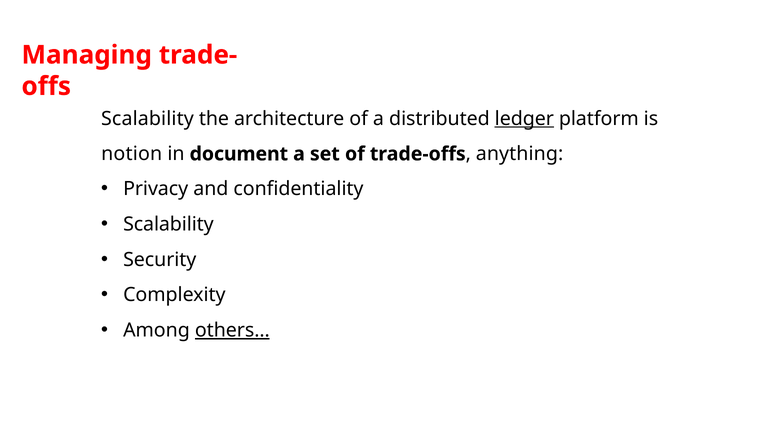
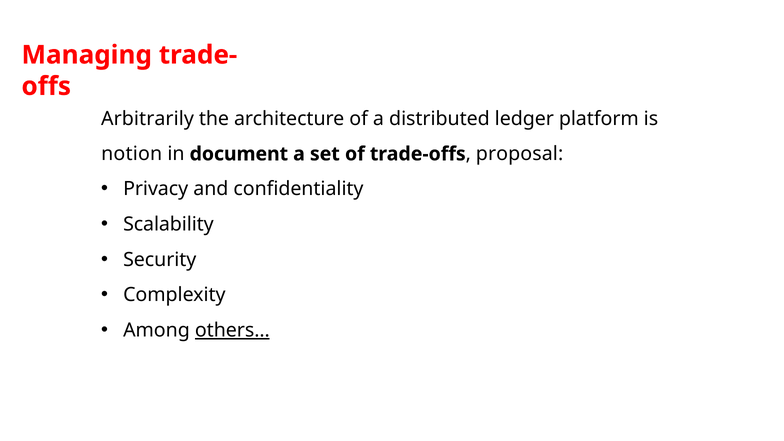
Scalability: Scalability -> Arbitrarily (148, 119)
ledger underline: present -> none (524, 119)
anything: anything -> proposal (520, 154)
